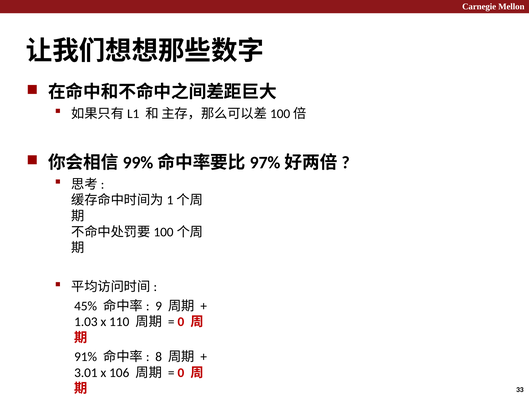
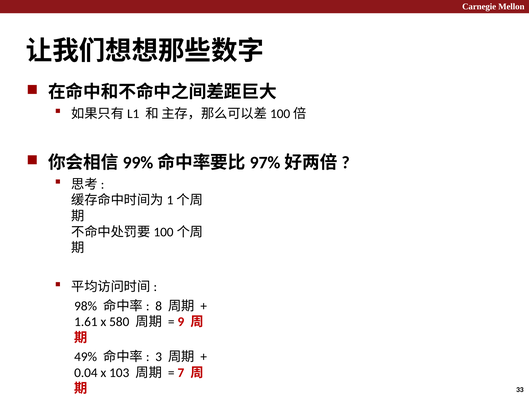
45%: 45% -> 98% (86, 306)
9: 9 -> 8 (159, 306)
1.03: 1.03 -> 1.61 (86, 322)
110: 110 -> 580 (119, 322)
0: 0 -> 9 (181, 322)
91%: 91% -> 49% (86, 357)
8: 8 -> 3 (159, 357)
3.01: 3.01 -> 0.04 (86, 372)
106: 106 -> 103 (119, 372)
0: 0 -> 7 (181, 372)
